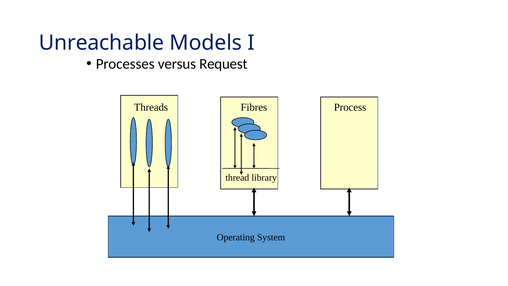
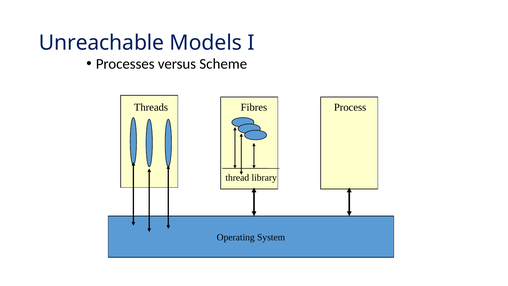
Request: Request -> Scheme (223, 64)
